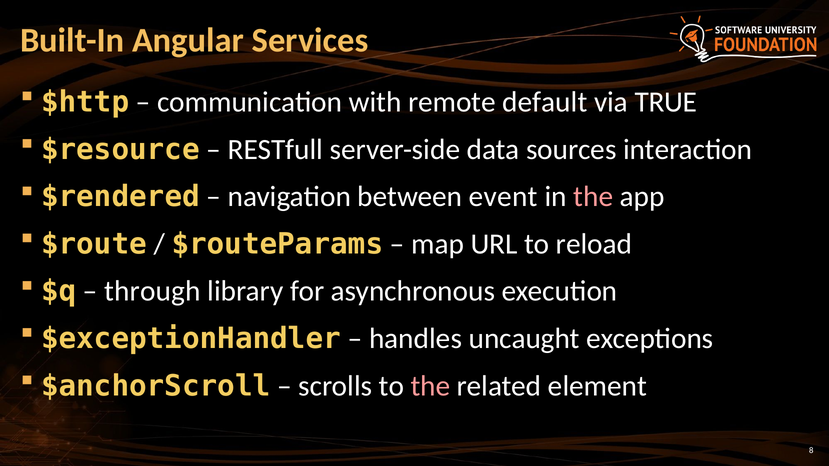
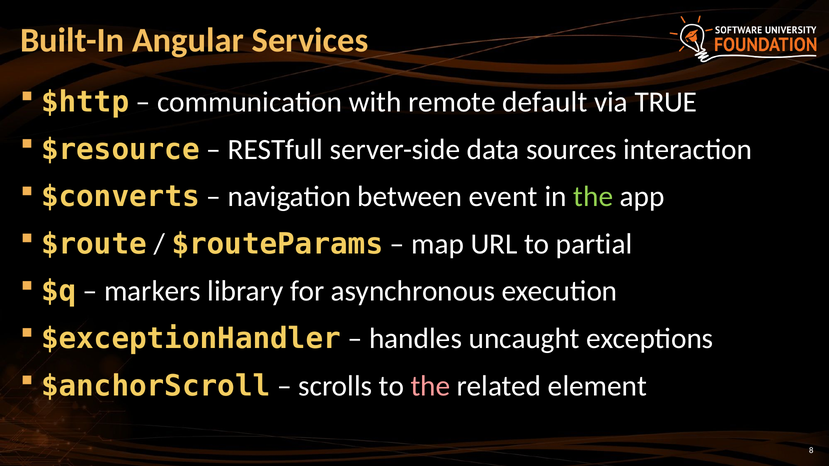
$rendered: $rendered -> $converts (120, 197)
the colour: pink -> light green (593, 197)
reload: reload -> partial (594, 244)
through: through -> markers (153, 292)
